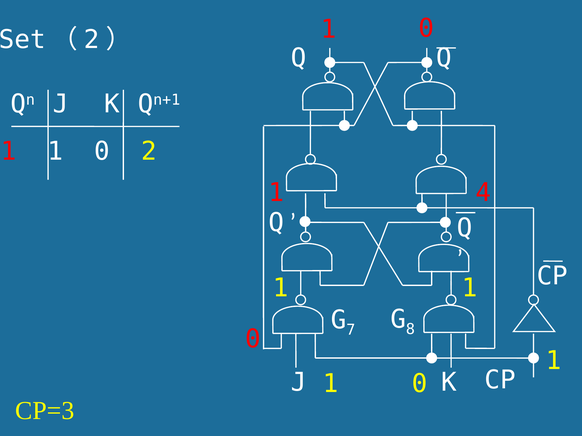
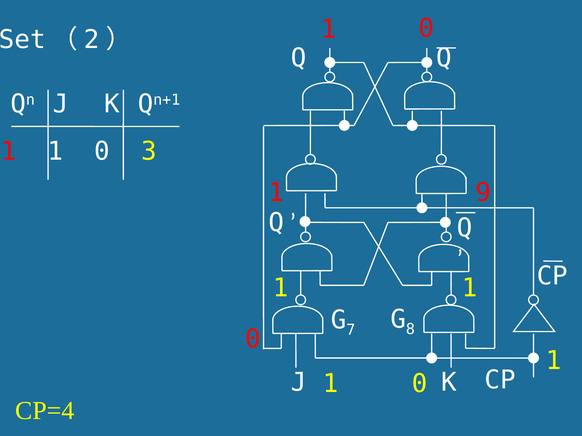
2: 2 -> 3 (149, 151)
4: 4 -> 9 (483, 193)
CP=3: CP=3 -> CP=4 (45, 411)
